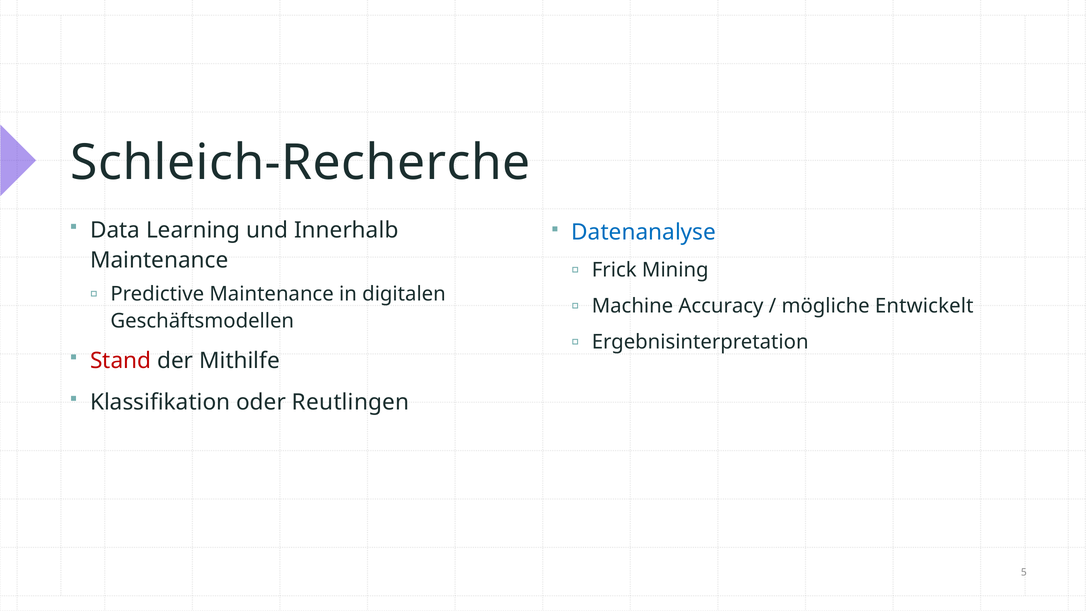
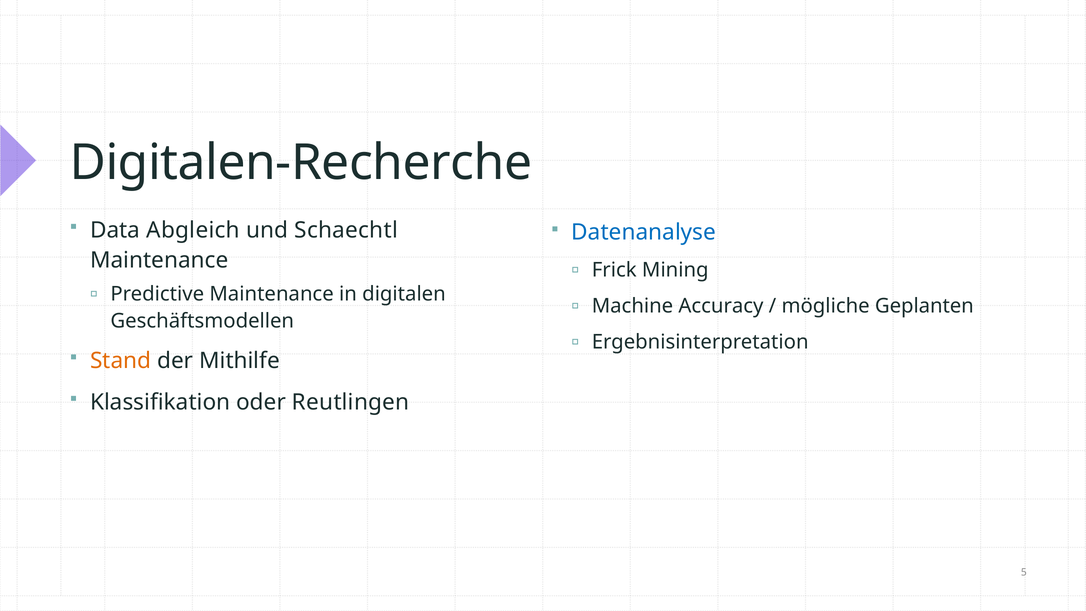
Schleich-Recherche: Schleich-Recherche -> Digitalen-Recherche (301, 163)
Learning: Learning -> Abgleich (193, 230)
Innerhalb: Innerhalb -> Schaechtl (346, 230)
Entwickelt: Entwickelt -> Geplanten (924, 306)
Stand colour: red -> orange (121, 361)
